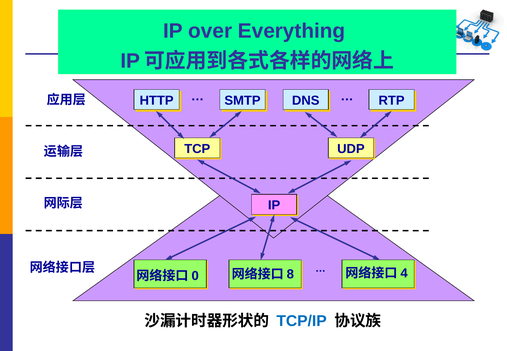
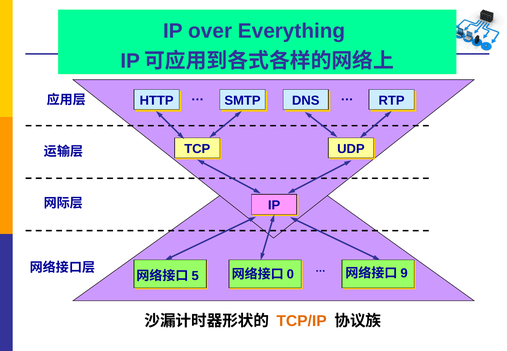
0: 0 -> 5 (195, 276)
8: 8 -> 0 (290, 274)
4: 4 -> 9 (404, 273)
TCP/IP colour: blue -> orange (302, 321)
